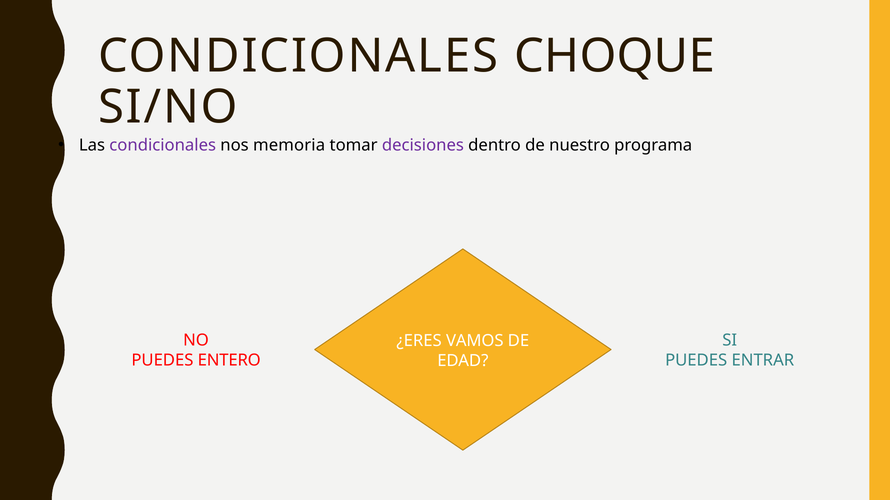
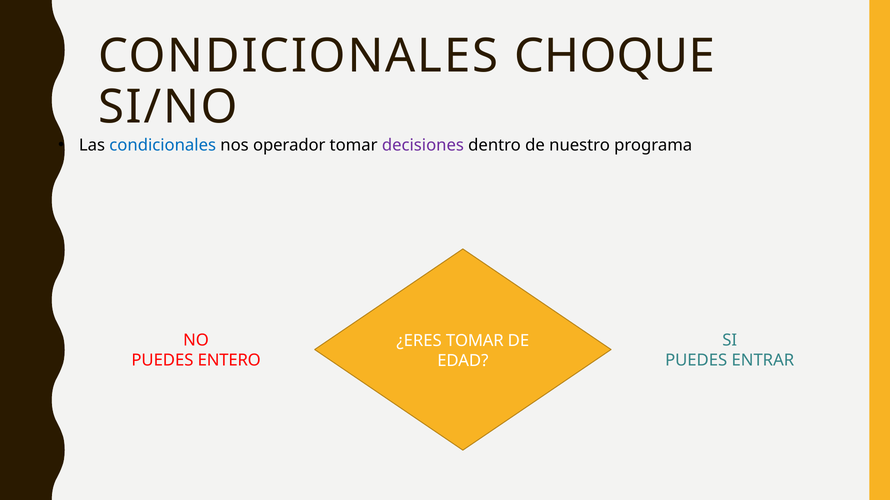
condicionales colour: purple -> blue (163, 145)
memoria: memoria -> operador (289, 145)
¿ERES VAMOS: VAMOS -> TOMAR (475, 341)
